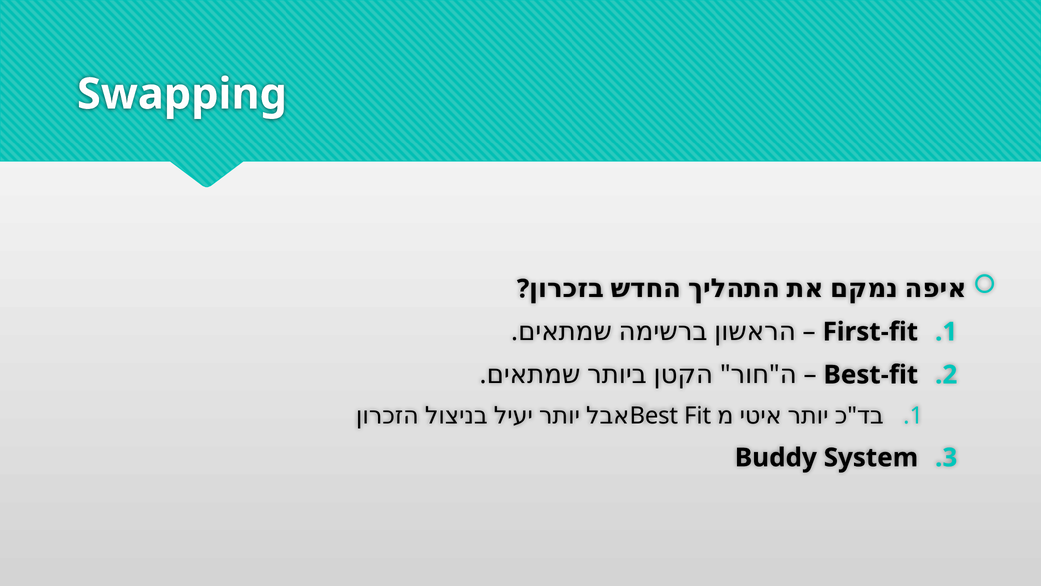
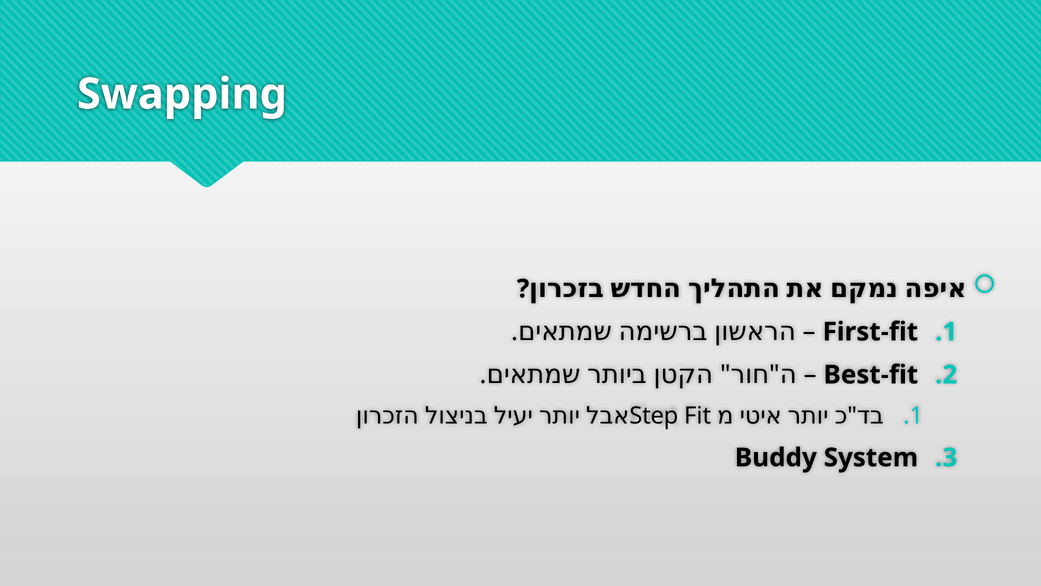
Best: Best -> Step (654, 416)
